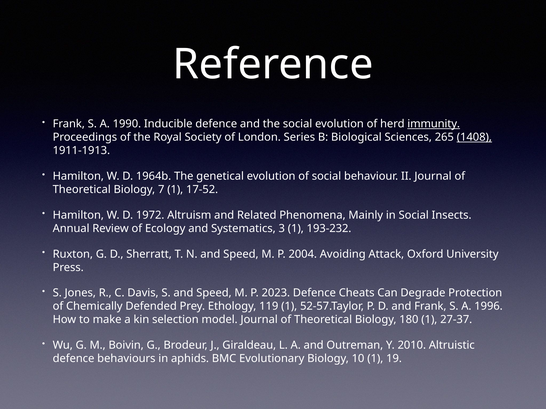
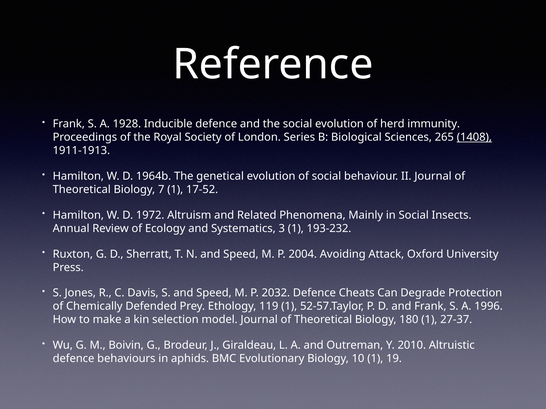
1990: 1990 -> 1928 (127, 124)
immunity underline: present -> none (434, 124)
2023: 2023 -> 2032 (276, 293)
